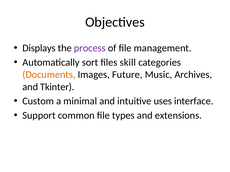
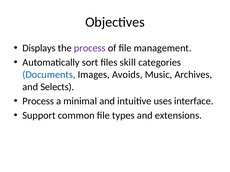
Documents colour: orange -> blue (49, 75)
Future: Future -> Avoids (127, 75)
Tkinter: Tkinter -> Selects (57, 87)
Custom: Custom -> Process (38, 101)
